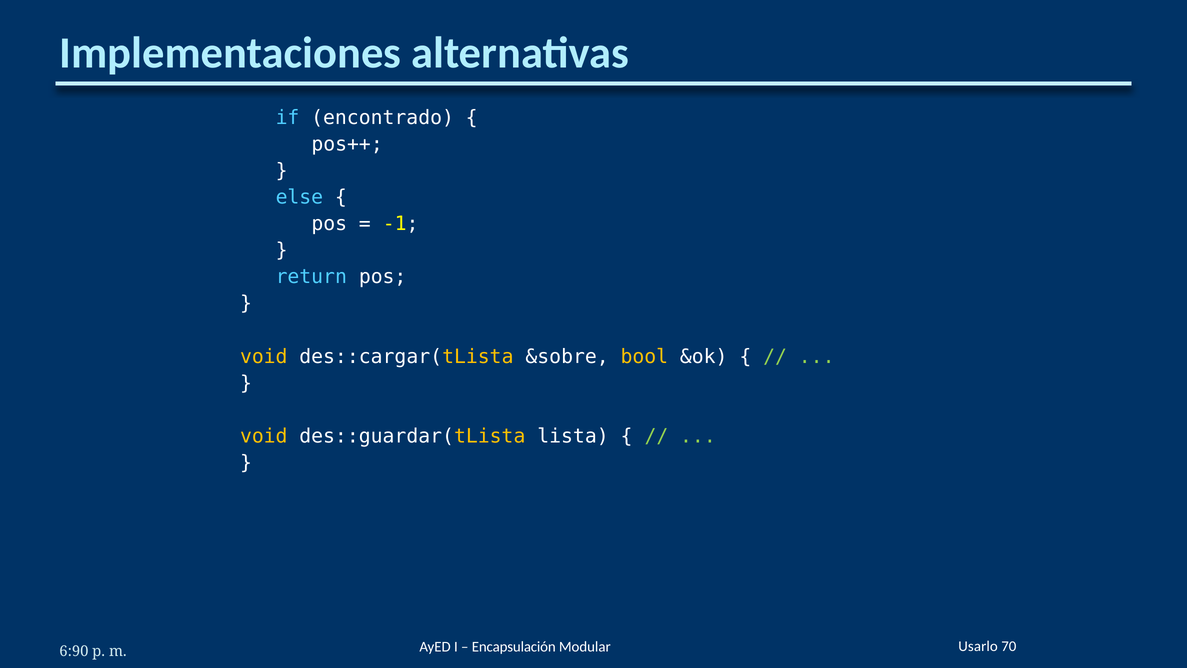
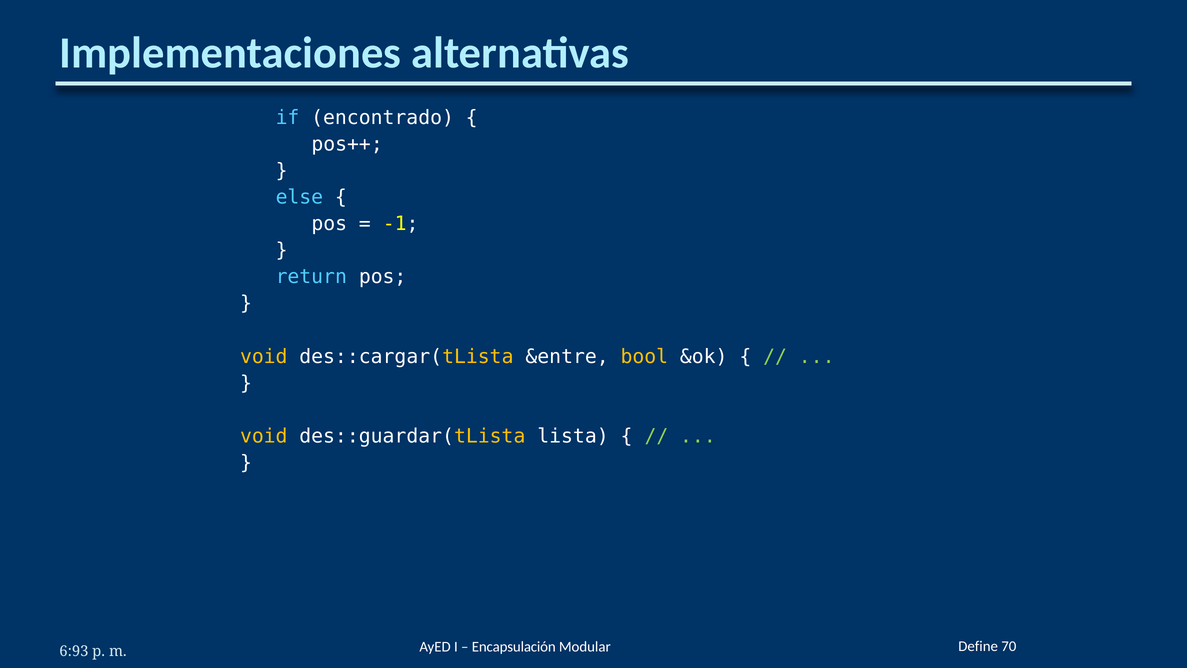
&sobre: &sobre -> &entre (567, 356)
Usarlo: Usarlo -> Define (978, 646)
6:90: 6:90 -> 6:93 (74, 651)
